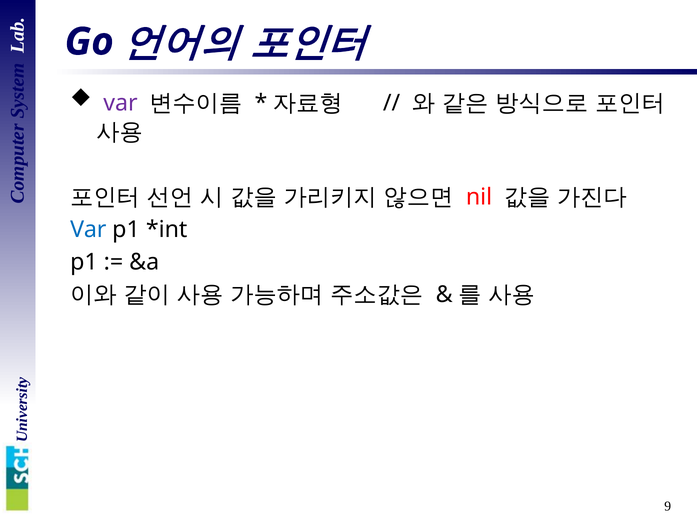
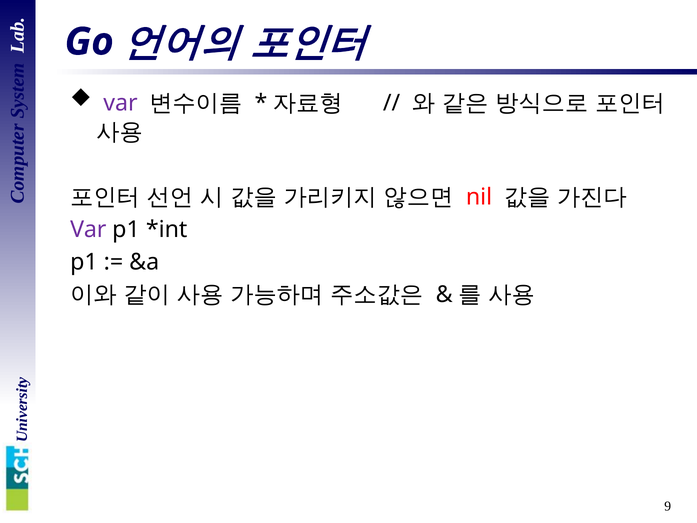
Var colour: blue -> purple (88, 229)
